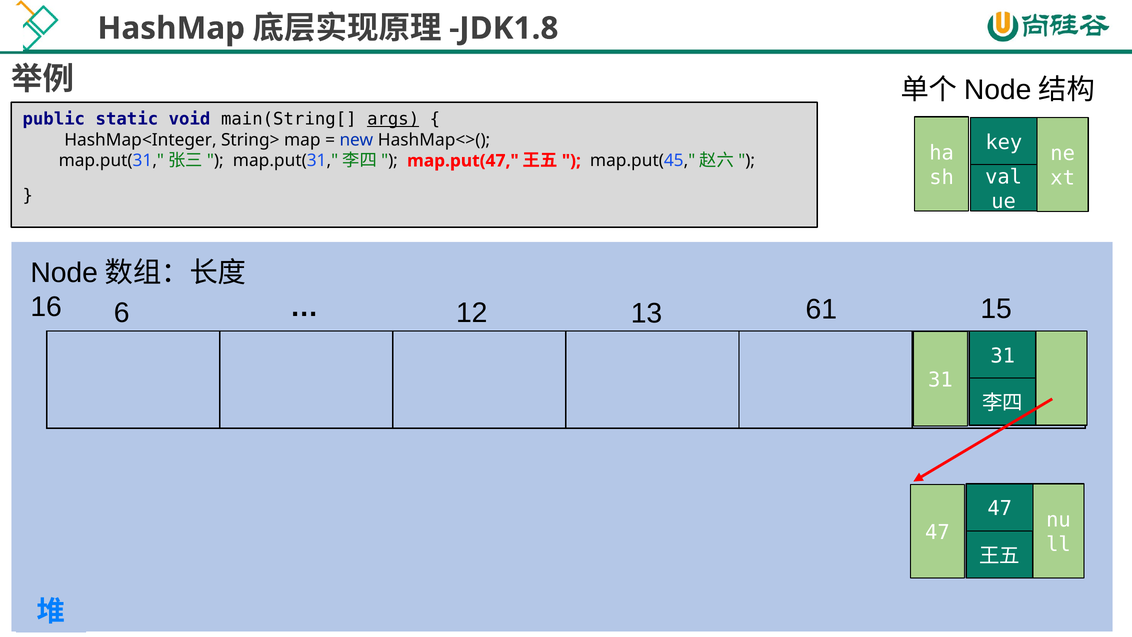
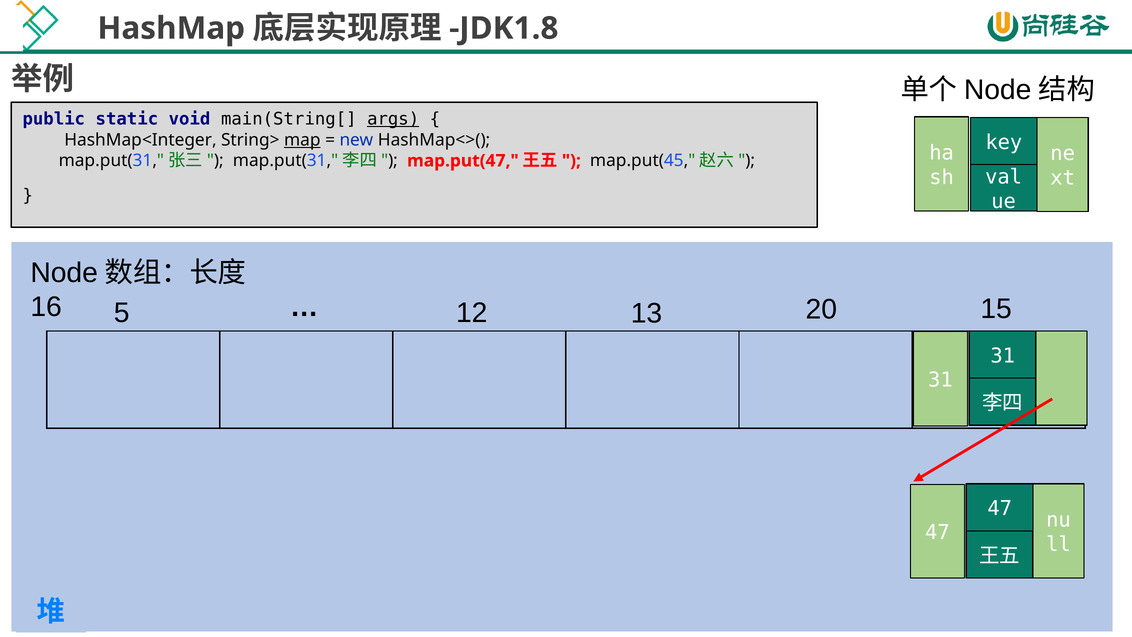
map underline: none -> present (302, 140)
6: 6 -> 5 (122, 313)
61: 61 -> 20 (821, 309)
